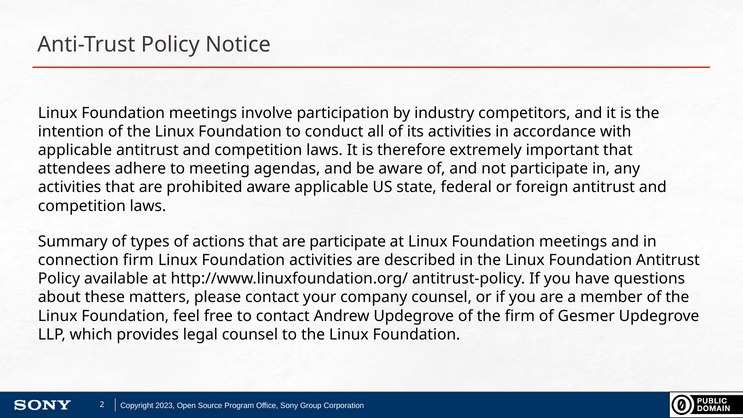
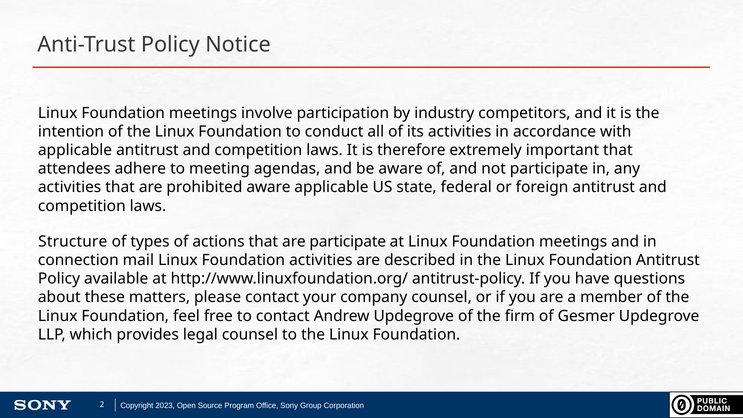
Summary: Summary -> Structure (73, 242)
connection firm: firm -> mail (138, 260)
